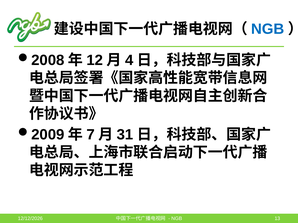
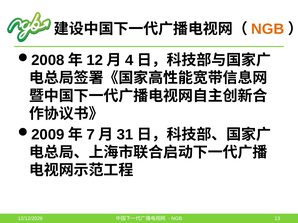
NGB colour: blue -> orange (268, 29)
